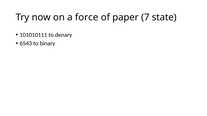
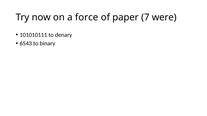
state: state -> were (164, 17)
